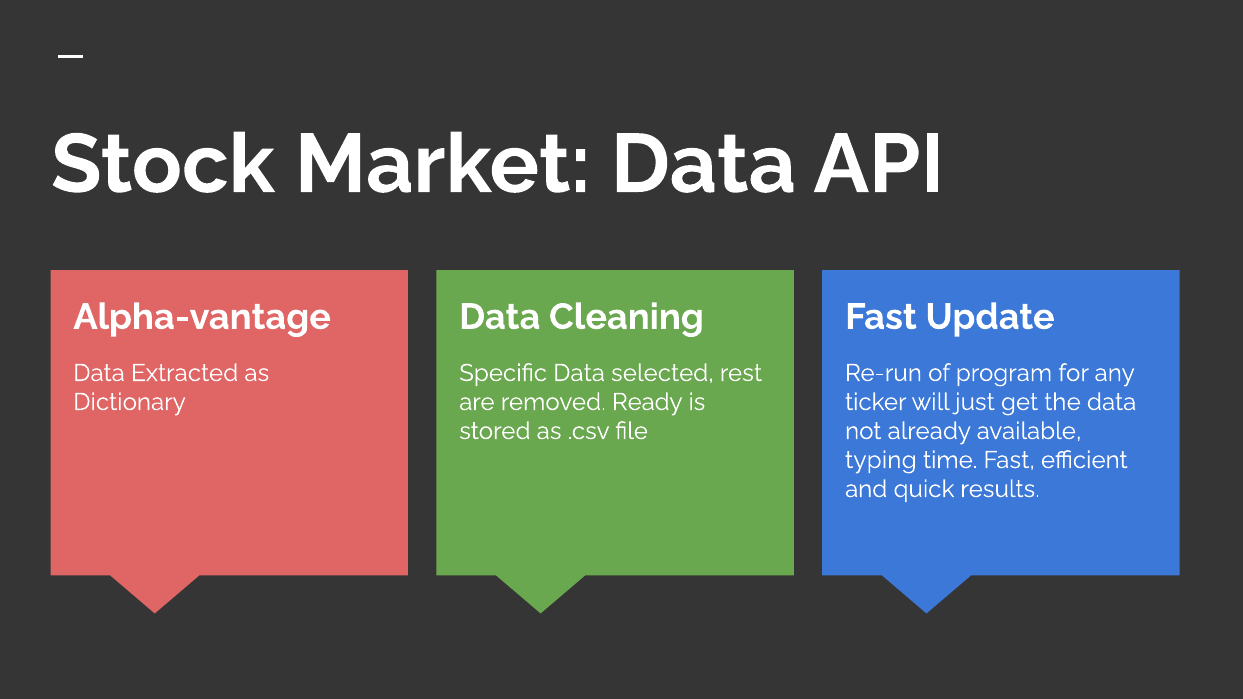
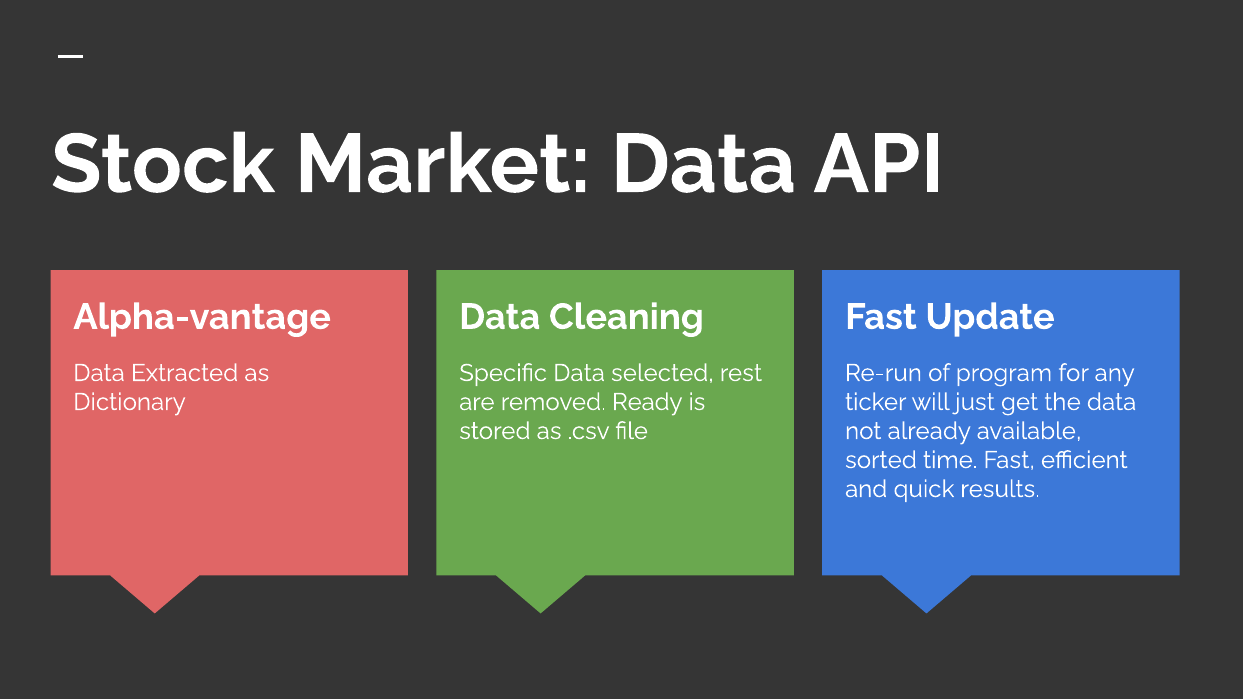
typing: typing -> sorted (881, 460)
